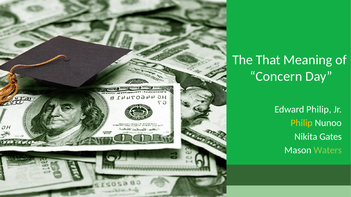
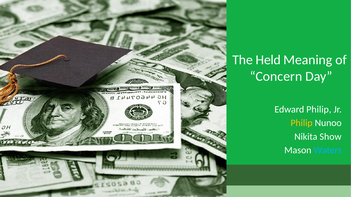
That: That -> Held (268, 60)
Gates: Gates -> Show (331, 137)
Waters colour: light green -> light blue (328, 151)
